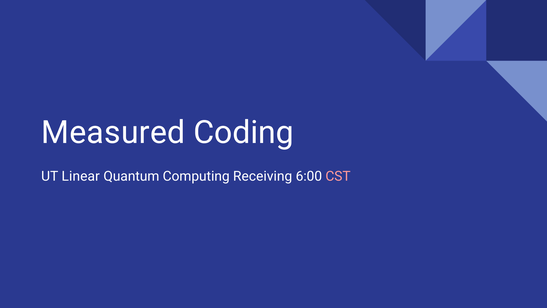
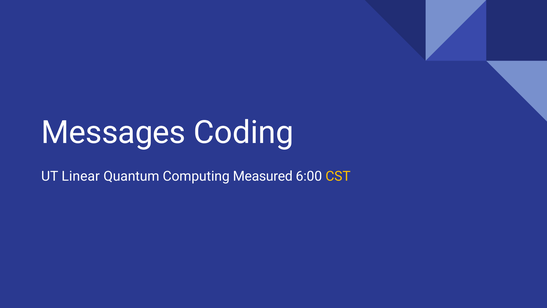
Measured: Measured -> Messages (114, 133)
Receiving: Receiving -> Measured (263, 176)
CST colour: pink -> yellow (338, 176)
